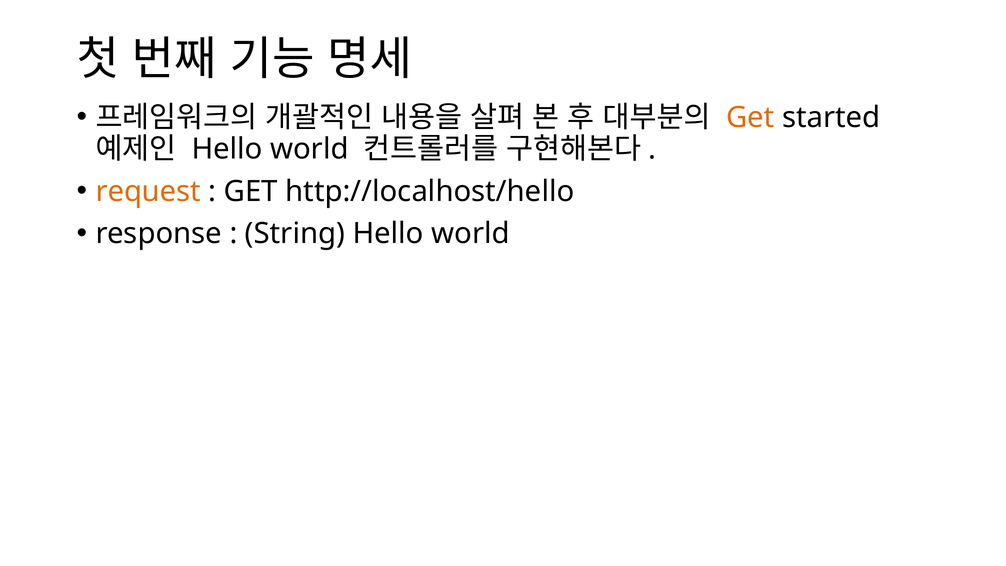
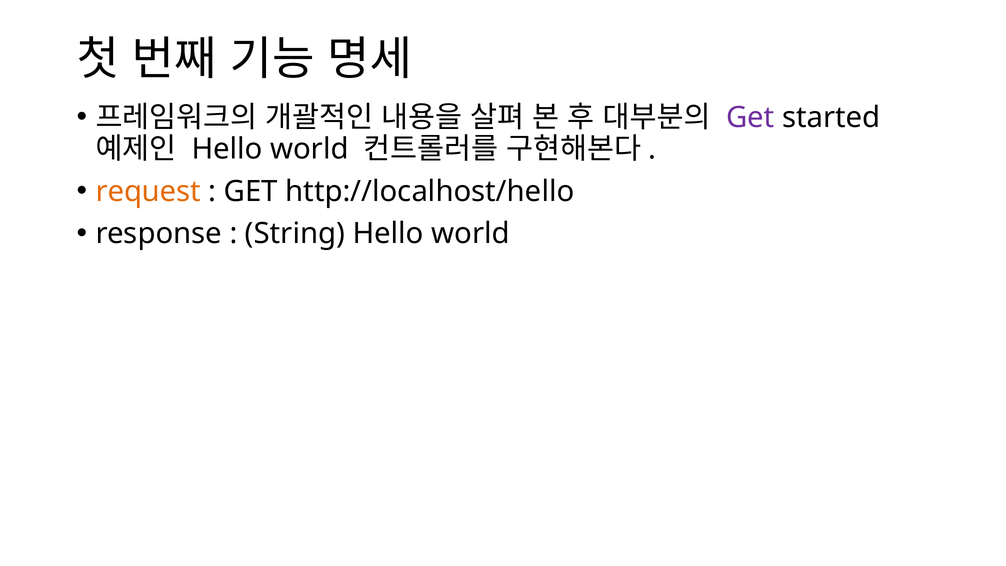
Get colour: orange -> purple (750, 117)
